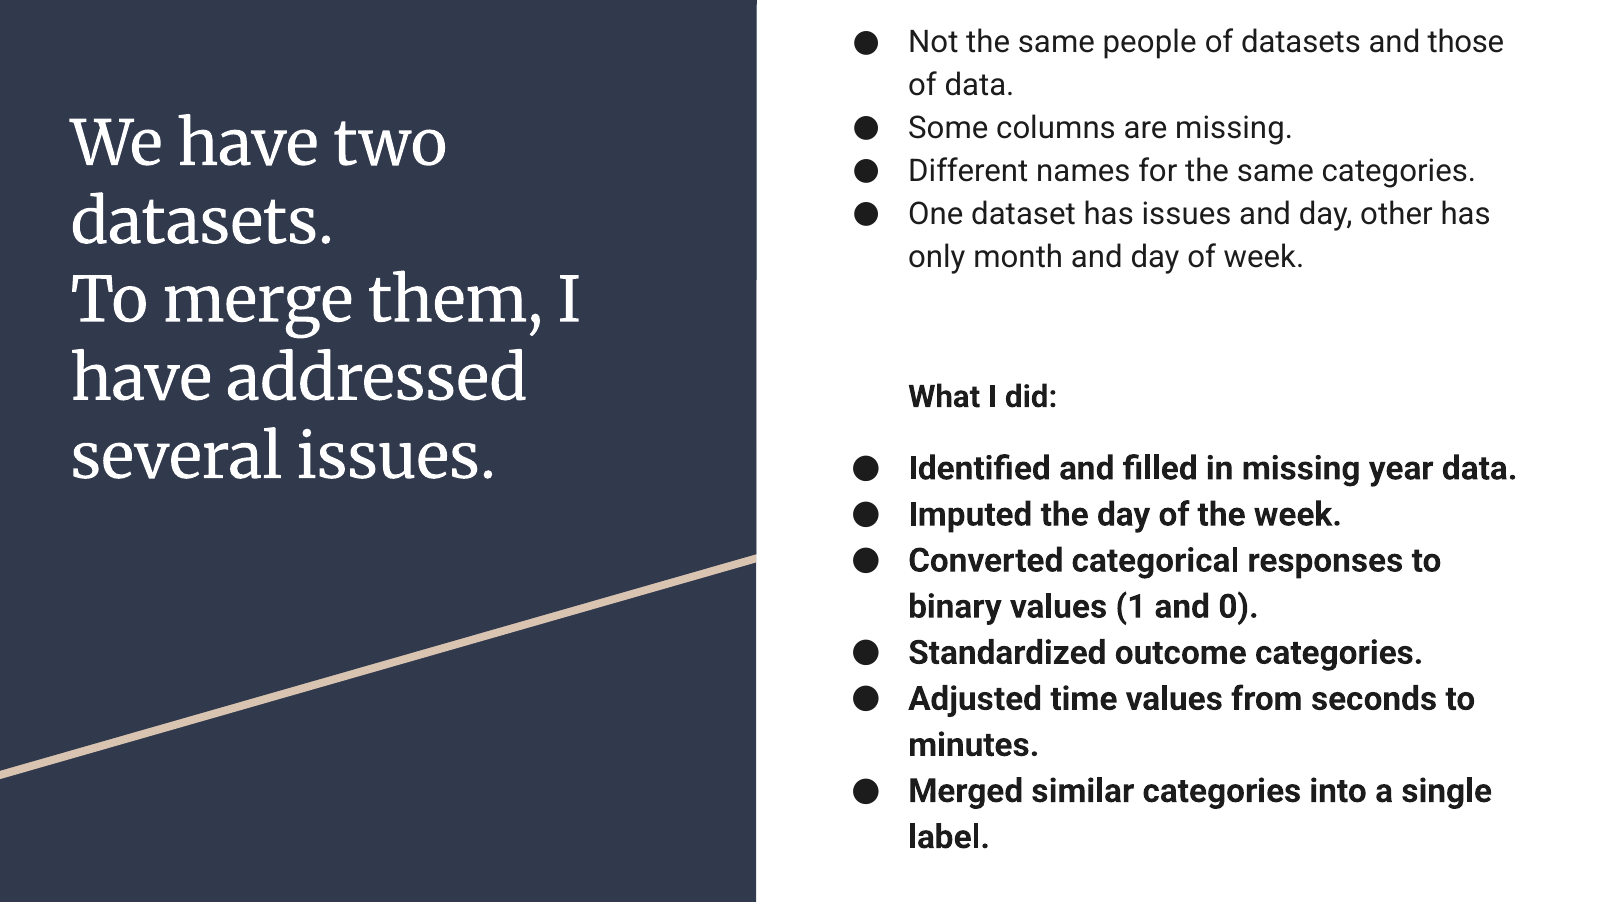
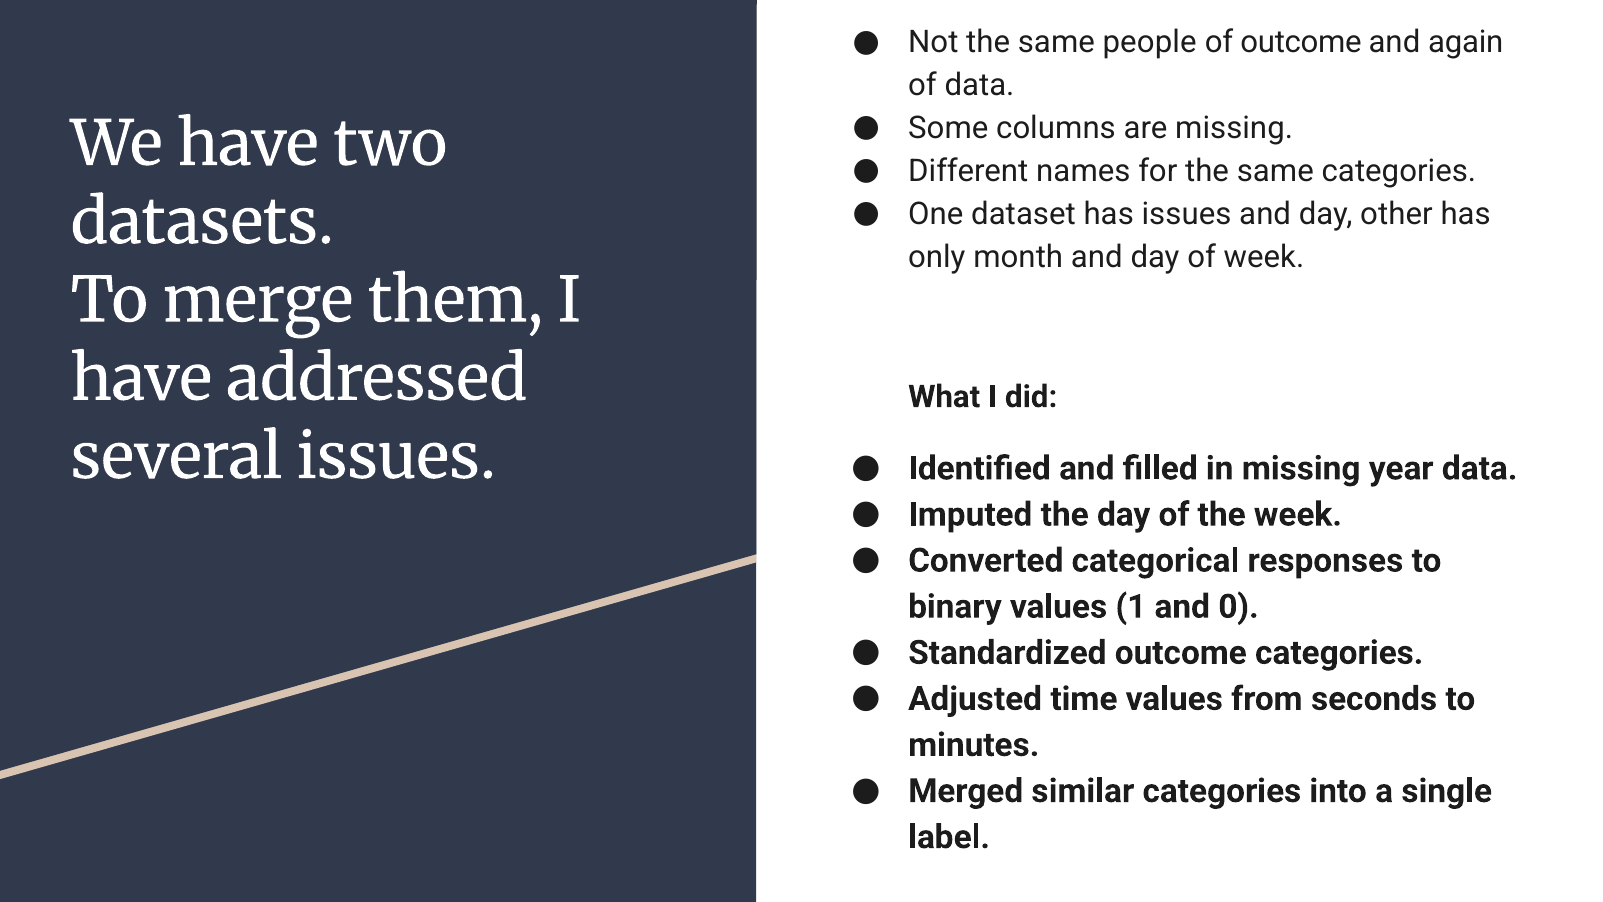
of datasets: datasets -> outcome (1301, 42)
those: those -> again (1466, 42)
